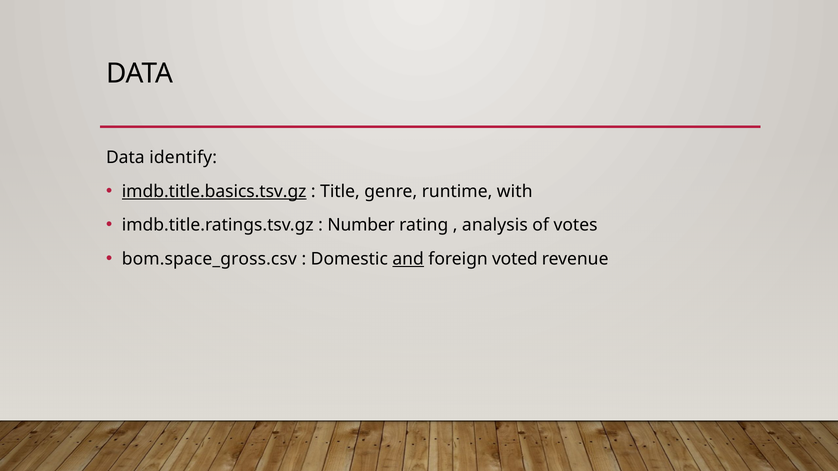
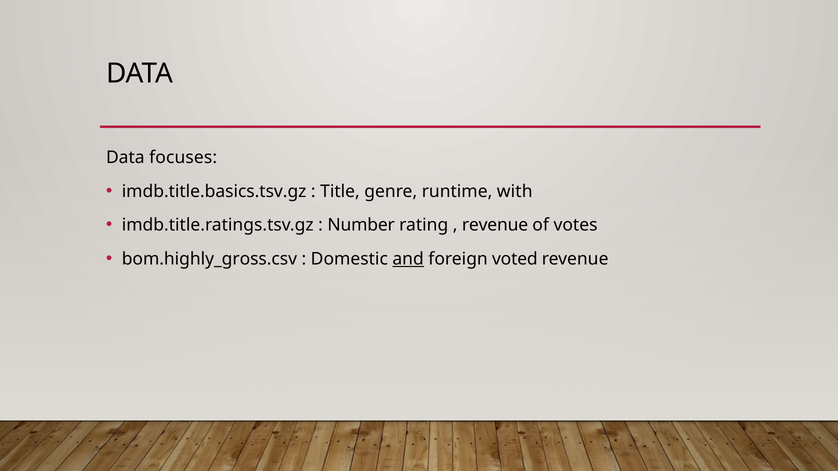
identify: identify -> focuses (183, 158)
imdb.title.basics.tsv.gz underline: present -> none (214, 191)
analysis: analysis -> revenue (495, 225)
bom.space_gross.csv: bom.space_gross.csv -> bom.highly_gross.csv (209, 259)
